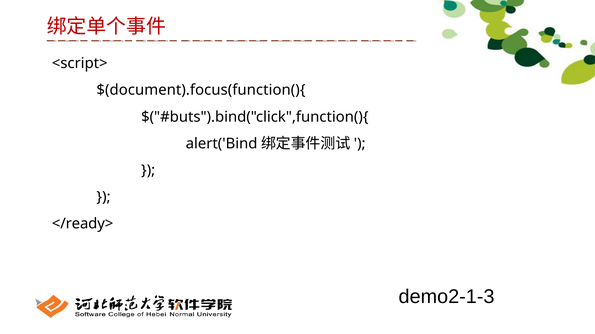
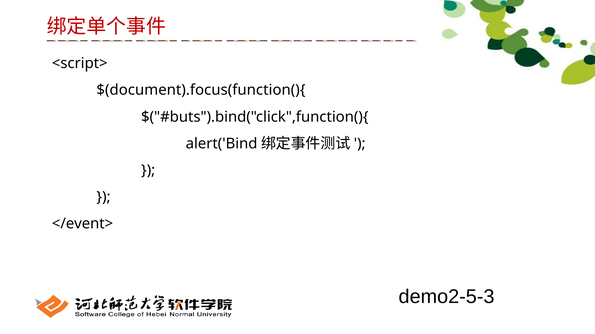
</ready>: </ready> -> </event> (83, 224)
demo2-1-3: demo2-1-3 -> demo2-5-3 (447, 297)
